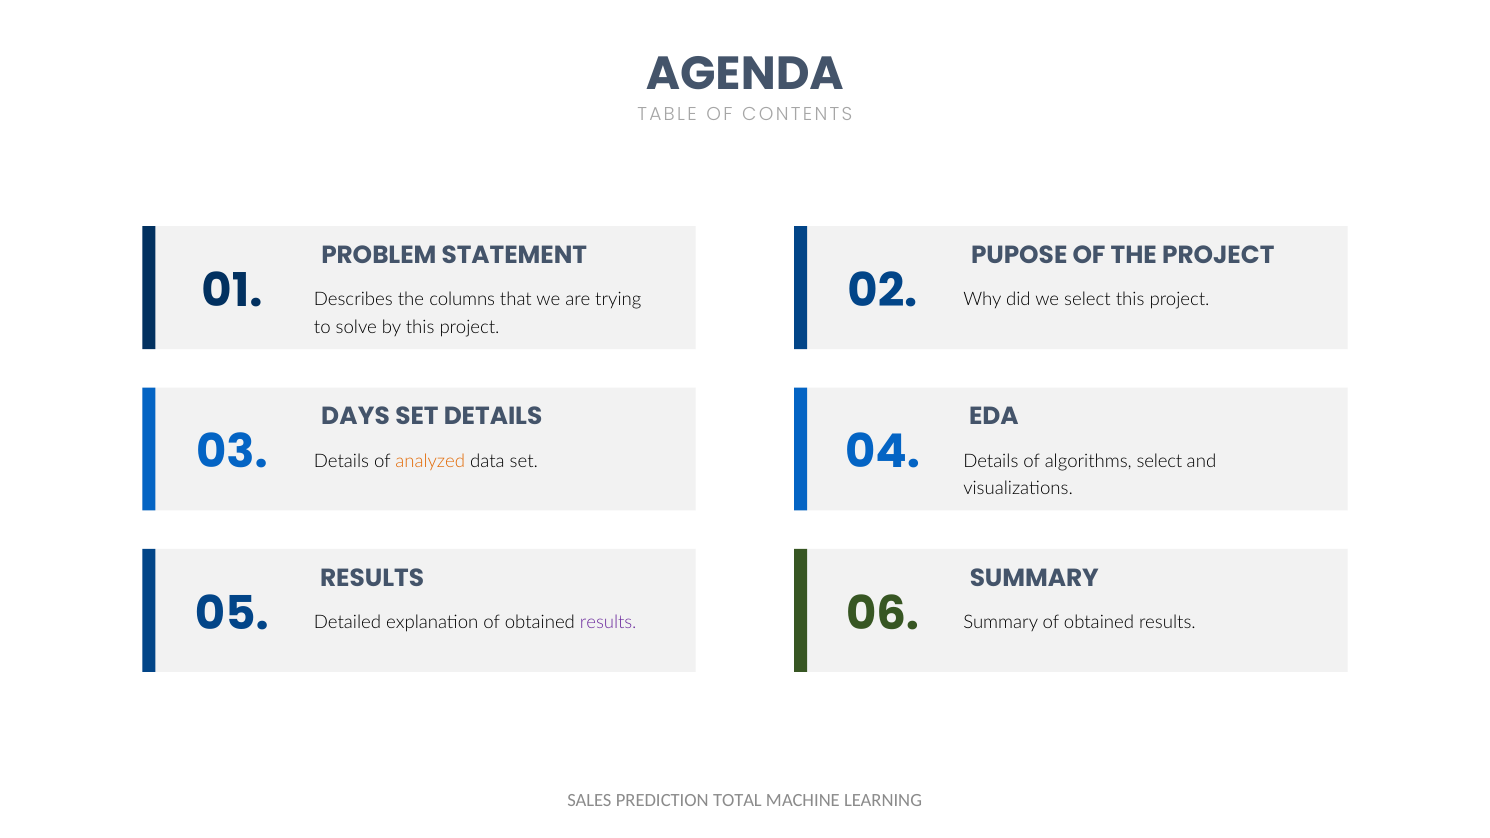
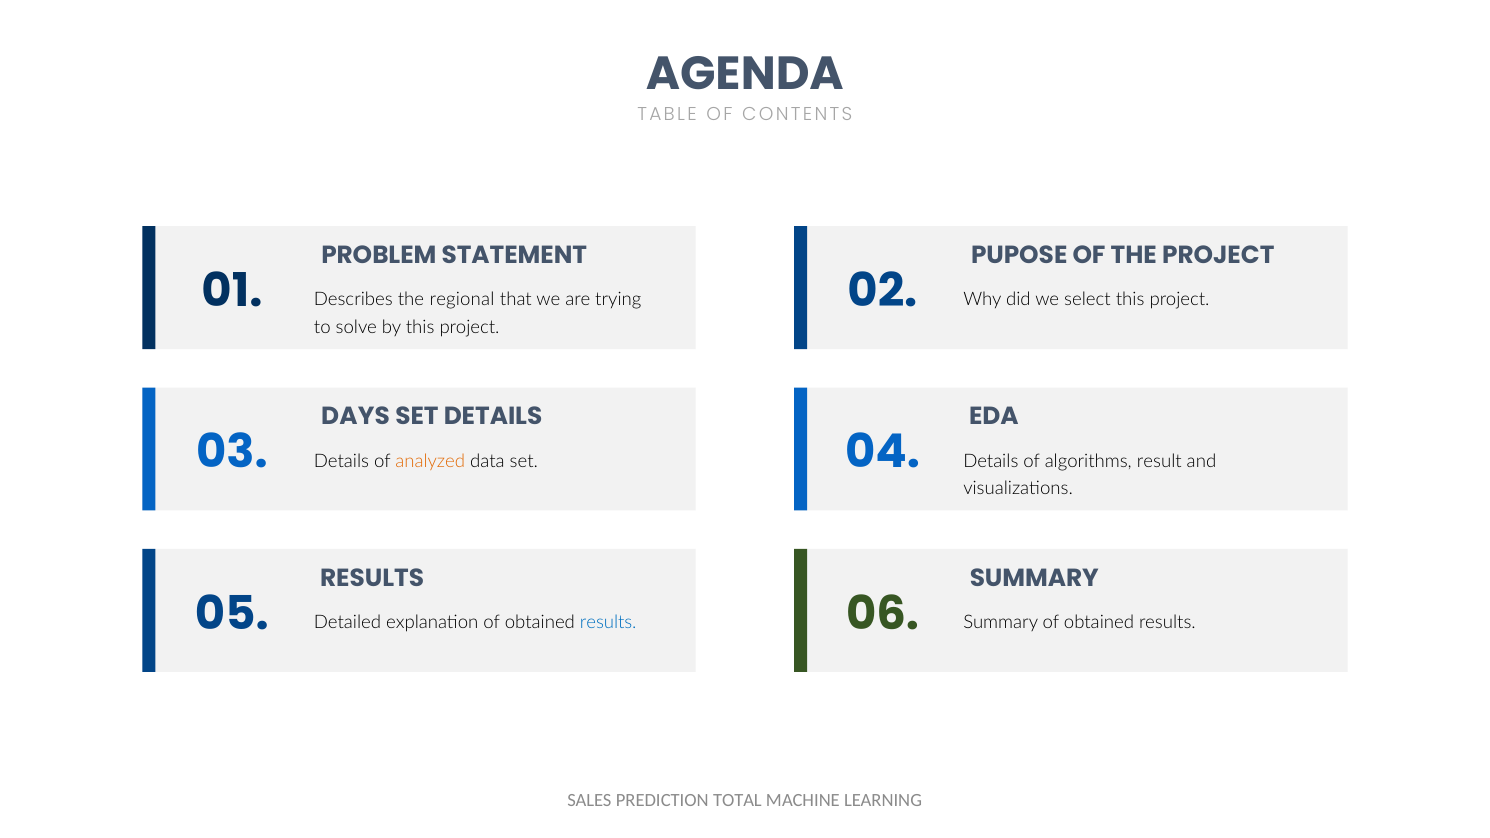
columns: columns -> regional (462, 300)
algorithms select: select -> result (1159, 461)
results colour: purple -> blue (608, 623)
